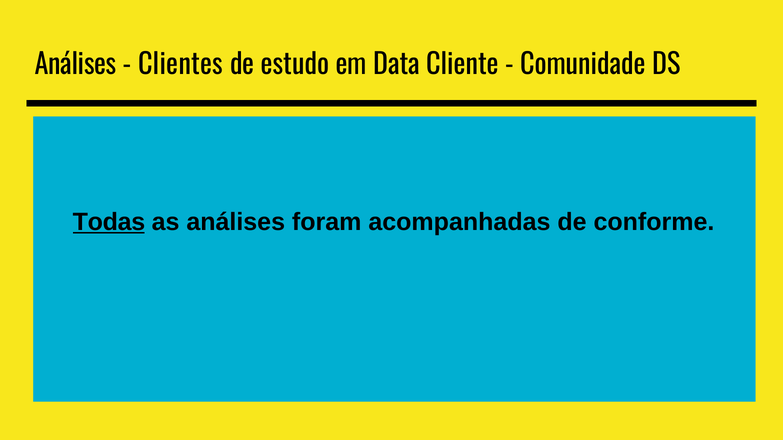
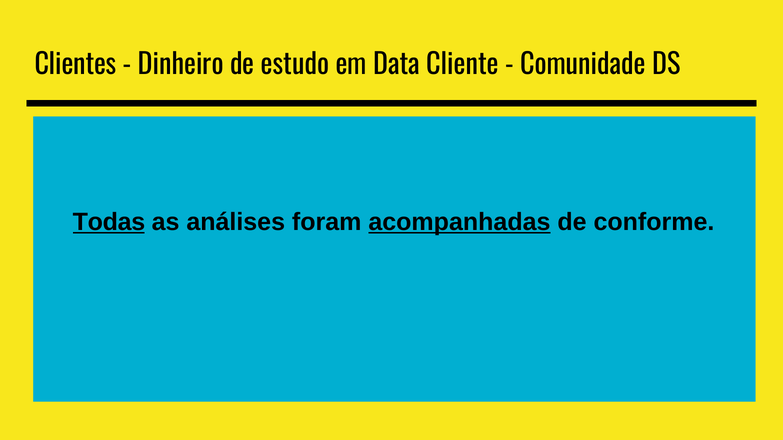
Análises: Análises -> Clientes (75, 65)
Clientes: Clientes -> Dinheiro (181, 65)
acompanhadas underline: none -> present (459, 222)
